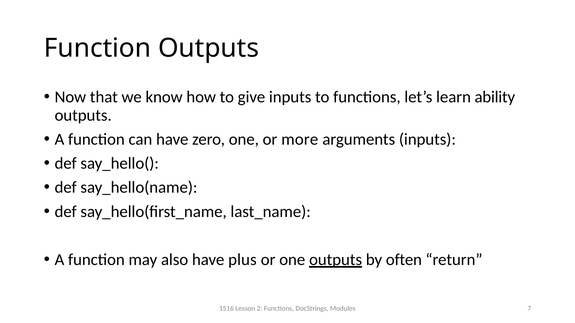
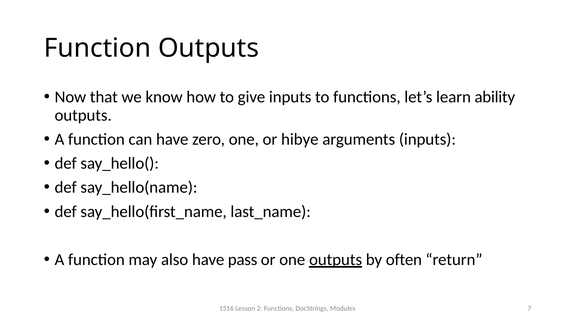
more: more -> hibye (300, 139)
plus: plus -> pass (243, 260)
